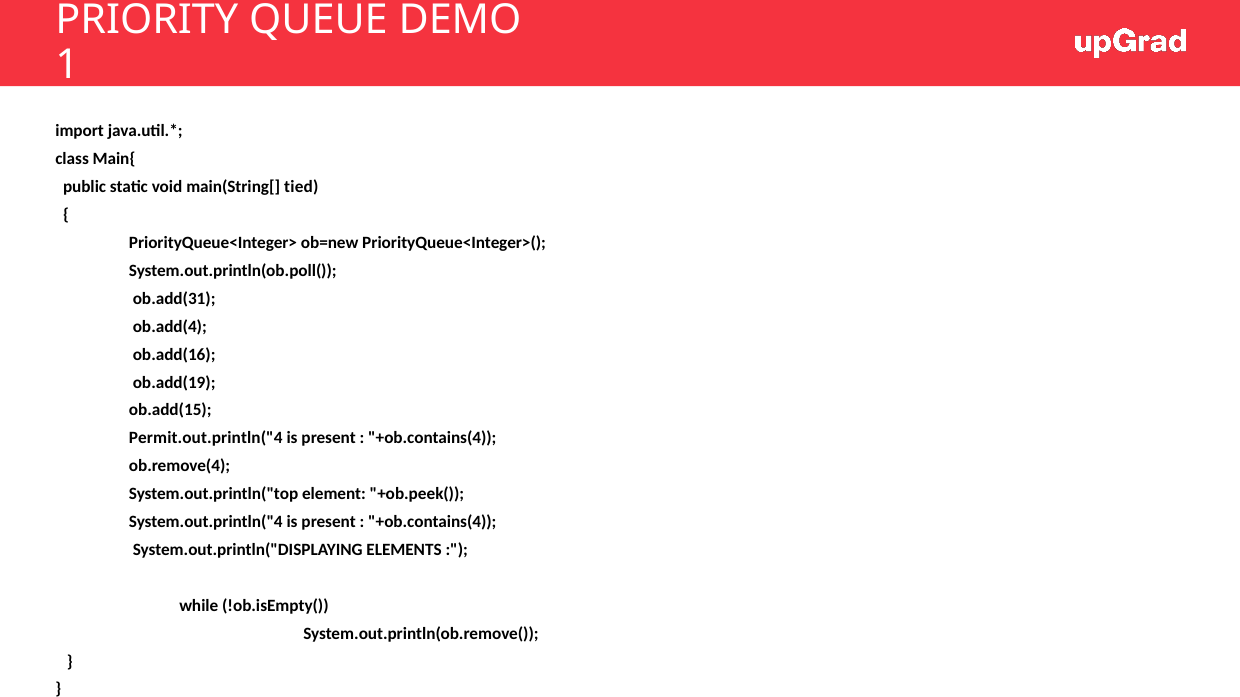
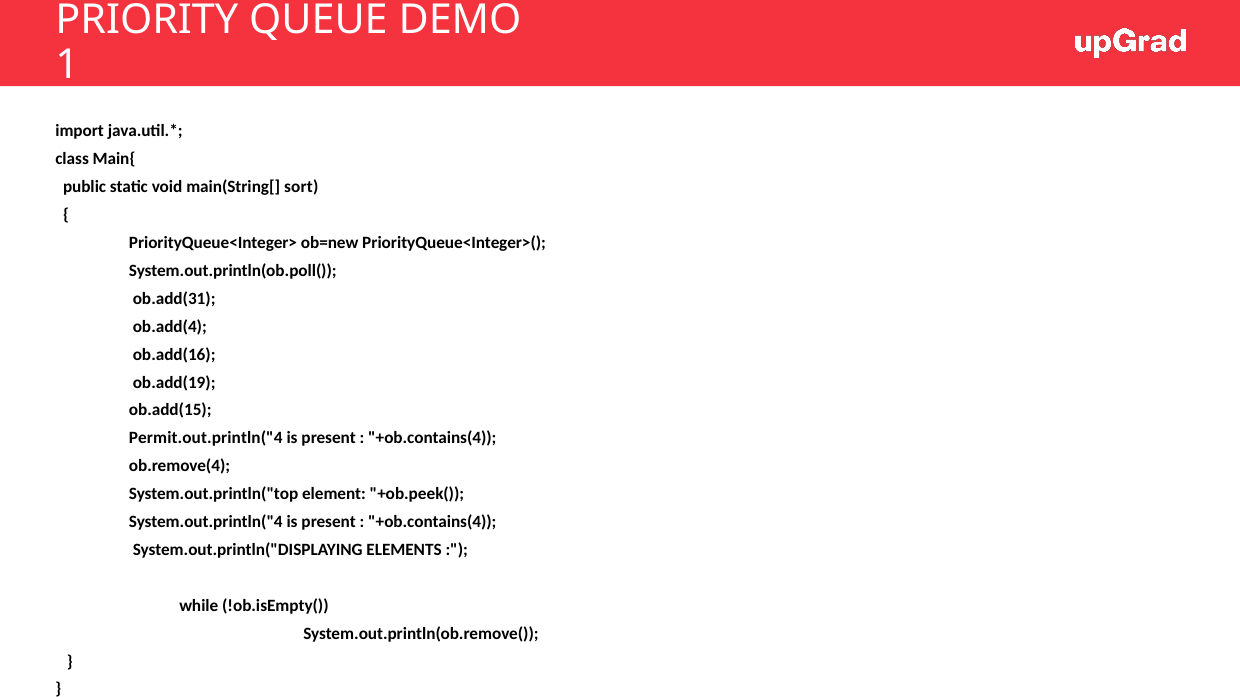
tied: tied -> sort (301, 187)
